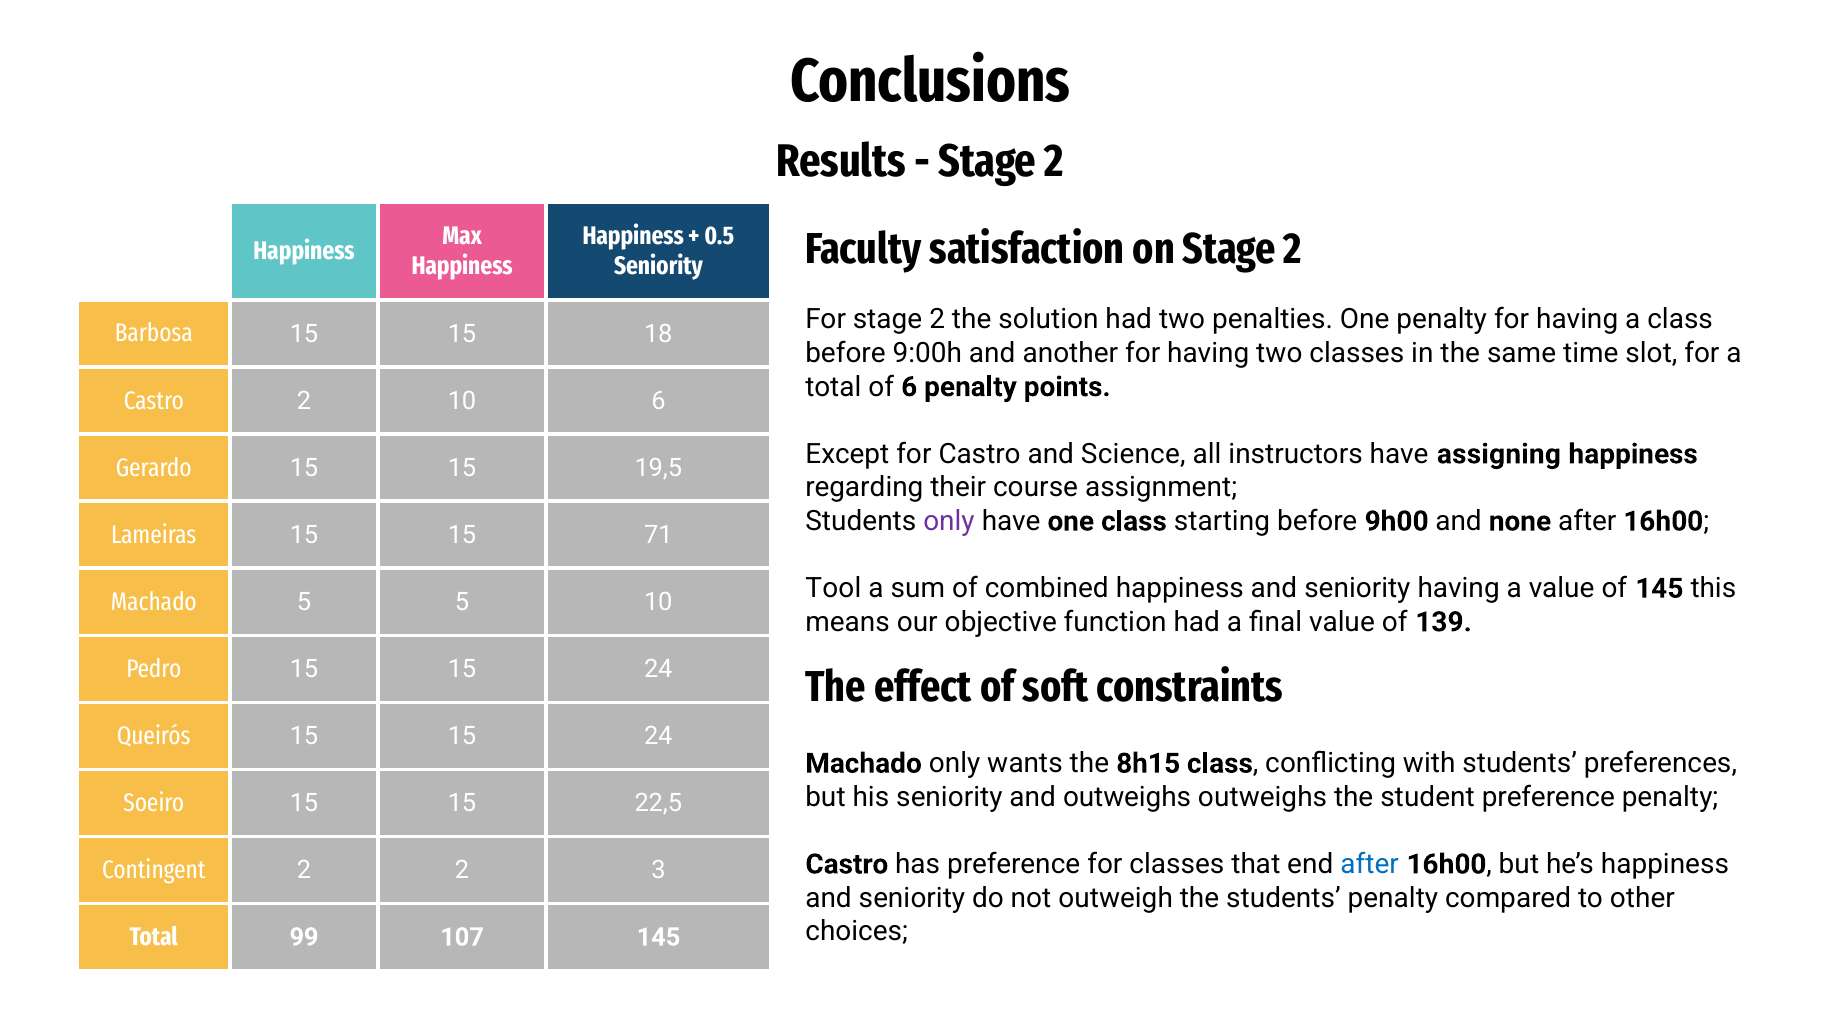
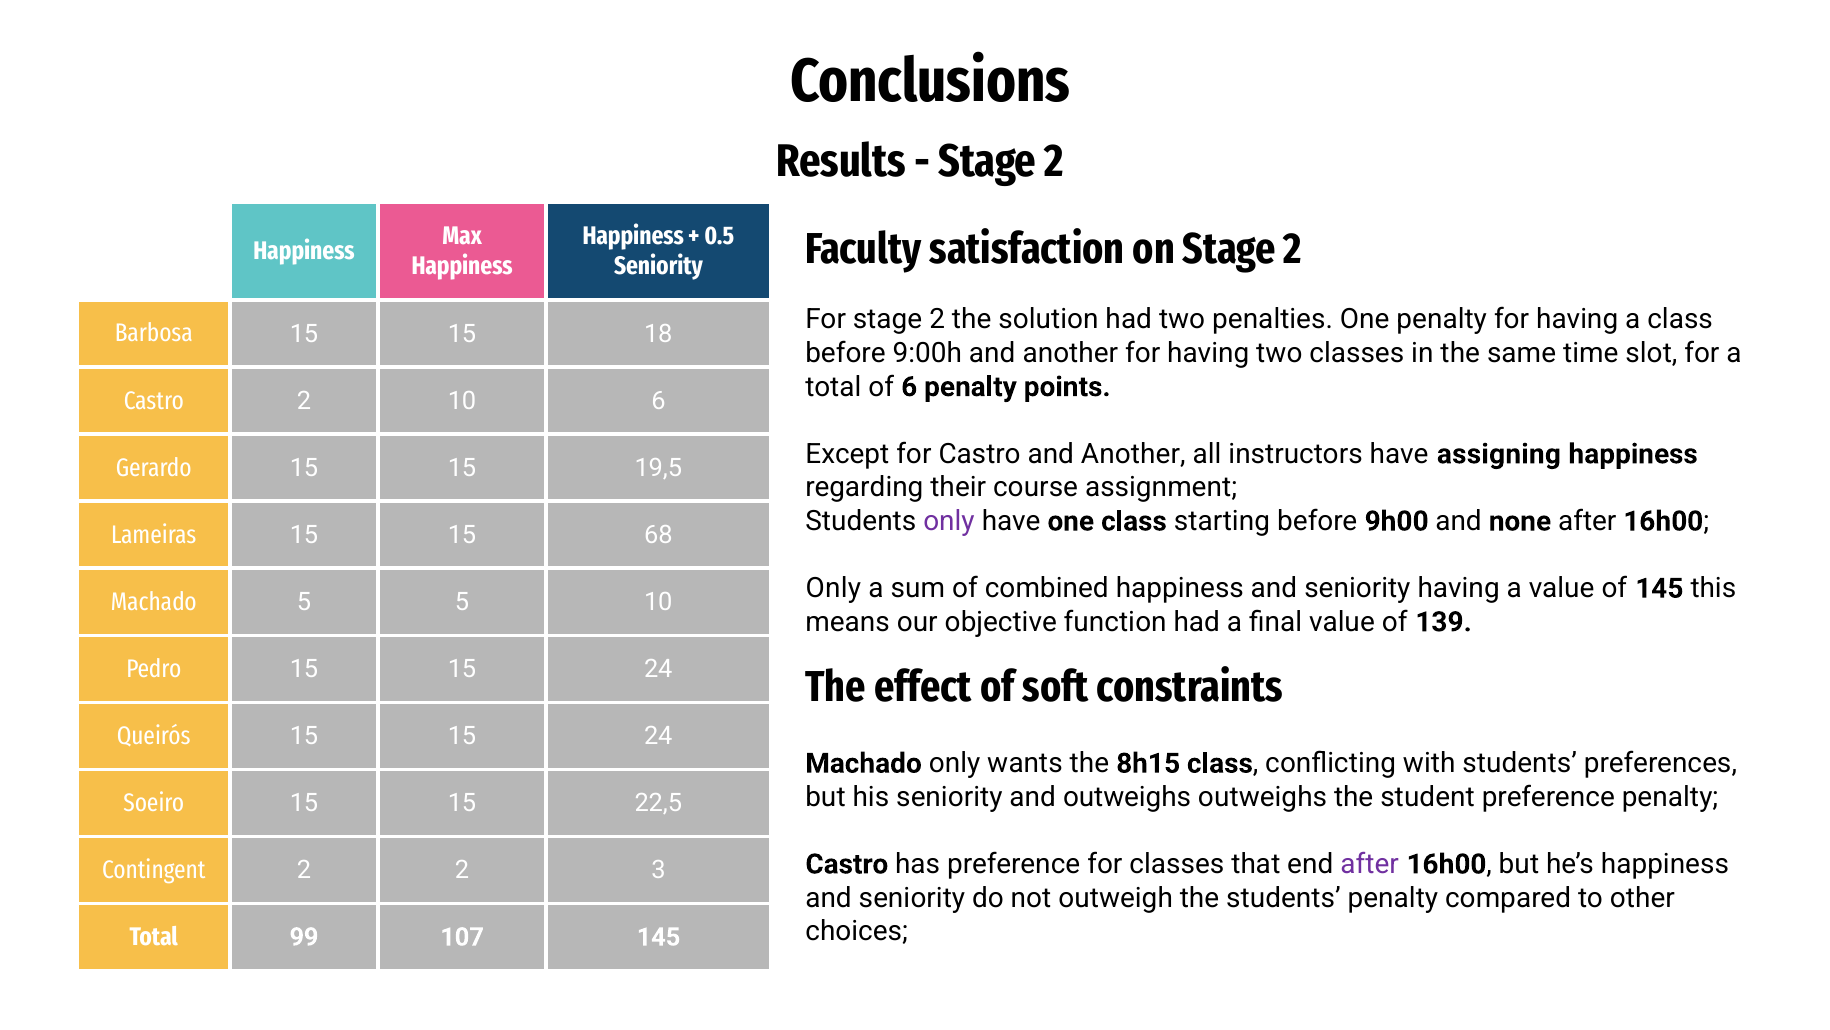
Castro and Science: Science -> Another (1133, 454)
71: 71 -> 68 (658, 535)
Tool: Tool -> Only (833, 588)
after colour: blue -> purple (1370, 864)
